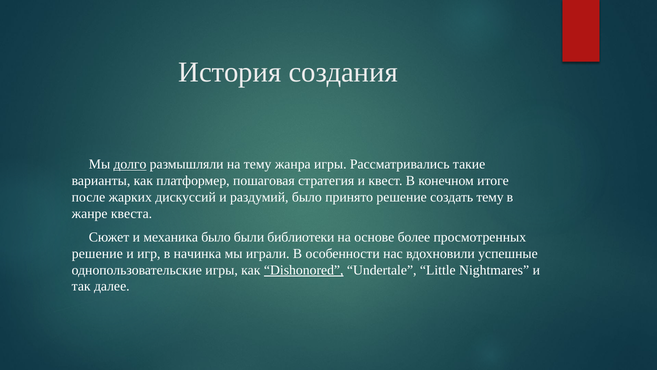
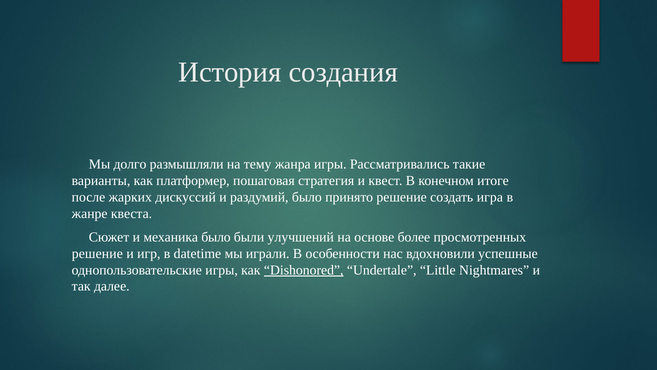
долго underline: present -> none (130, 164)
создать тему: тему -> игра (490, 197)
библиотеки: библиотеки -> улучшений (301, 237)
начинка: начинка -> datetime (197, 253)
